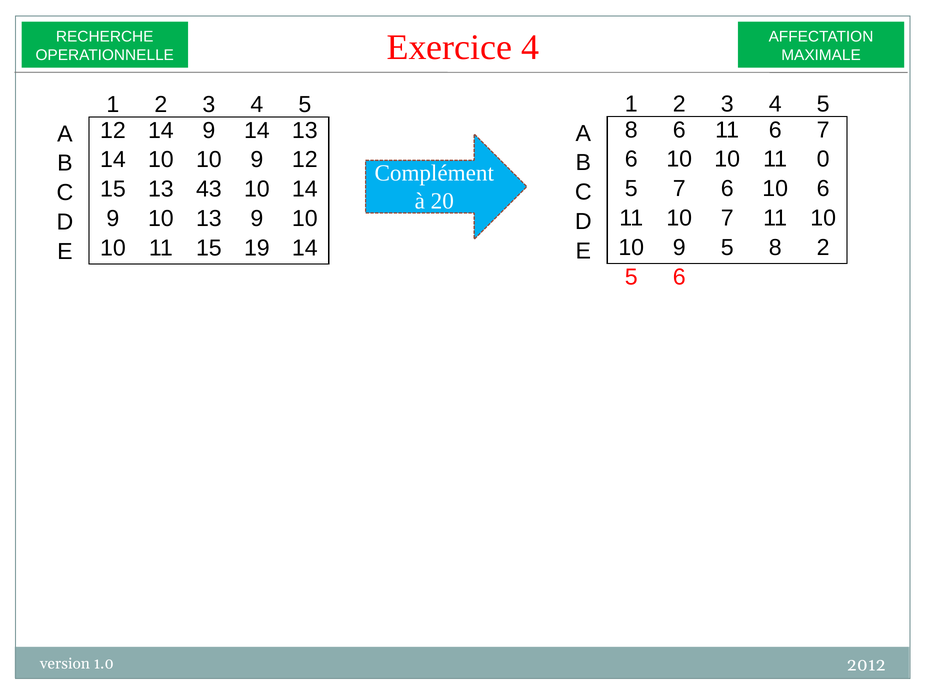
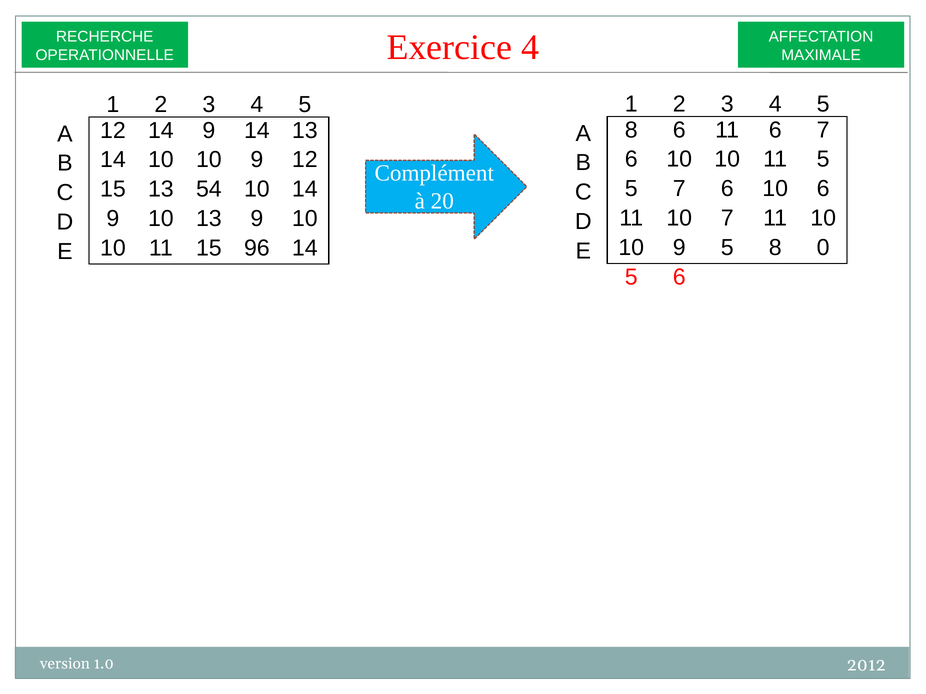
11 0: 0 -> 5 (823, 159)
43: 43 -> 54 (209, 189)
8 2: 2 -> 0 (823, 248)
19: 19 -> 96 (257, 248)
